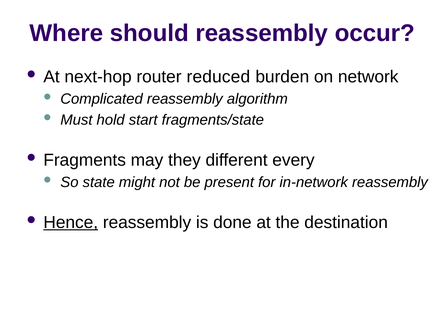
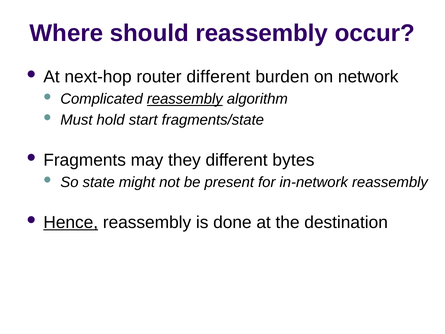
router reduced: reduced -> different (218, 77)
reassembly underline: none -> present (185, 99)
every: every -> bytes (293, 160)
